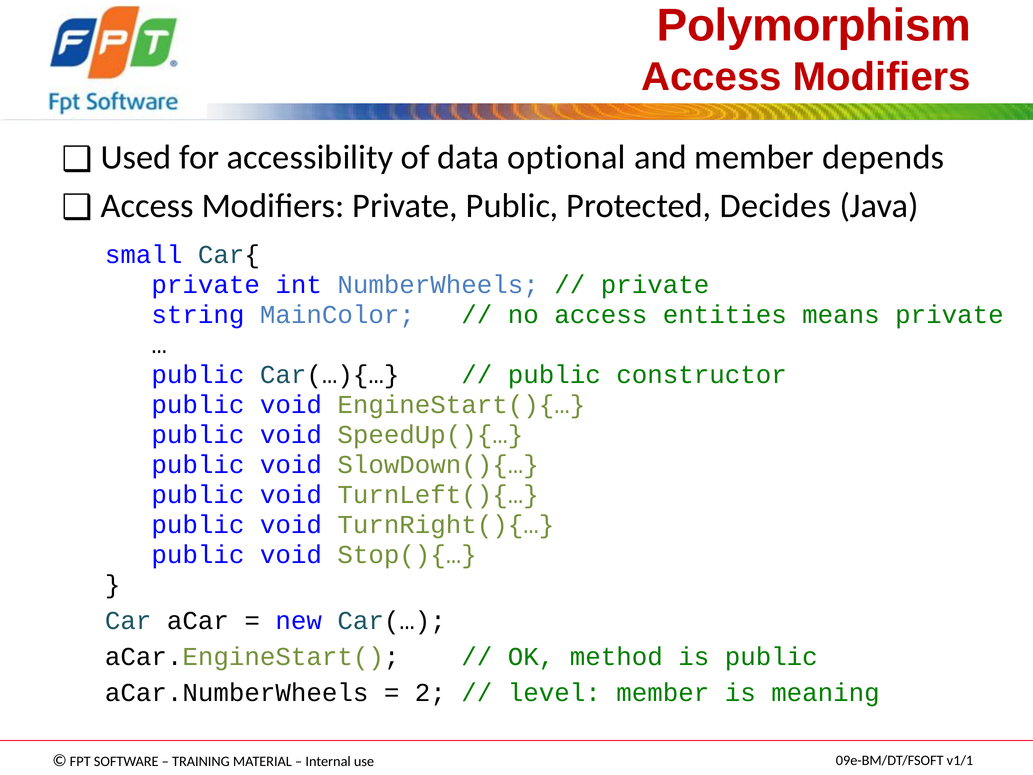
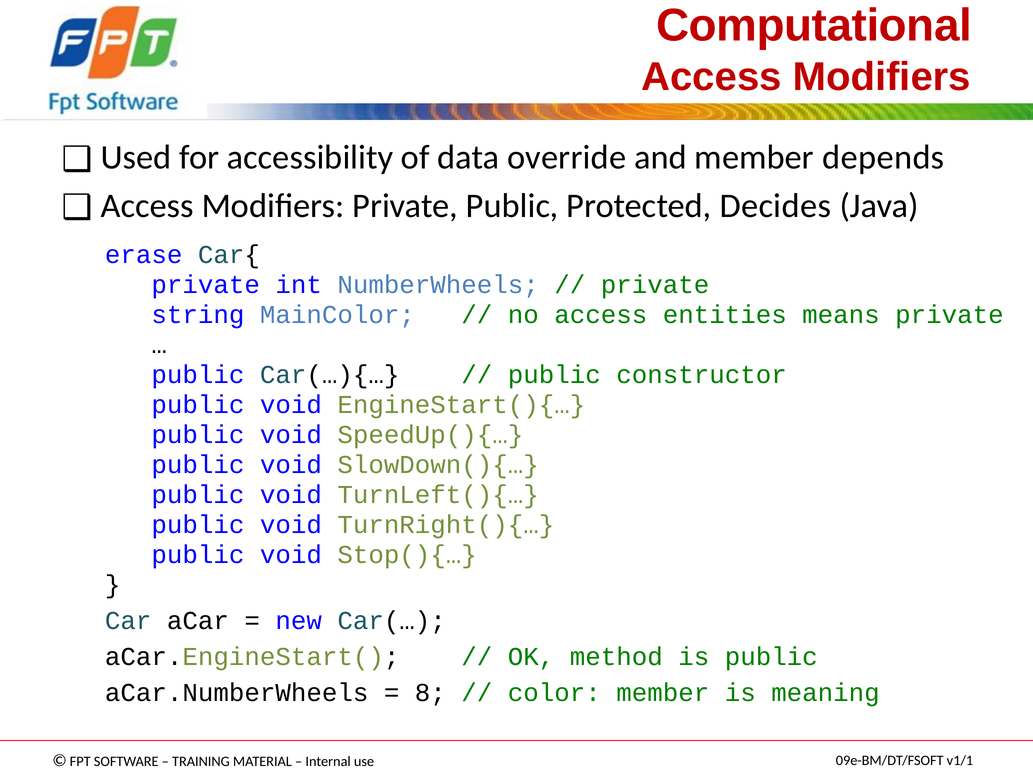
Polymorphism: Polymorphism -> Computational (814, 26)
optional: optional -> override (567, 157)
small: small -> erase (144, 255)
2: 2 -> 8 (430, 693)
level: level -> color (554, 693)
